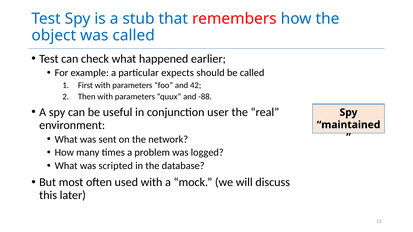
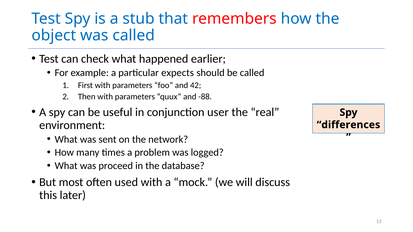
maintained: maintained -> differences (348, 125)
scripted: scripted -> proceed (116, 166)
